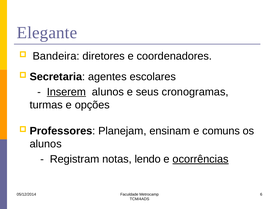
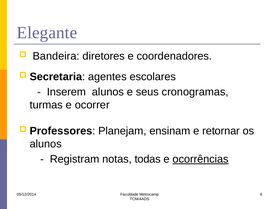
Inserem underline: present -> none (66, 92)
opções: opções -> ocorrer (92, 105)
comuns: comuns -> retornar (221, 131)
lendo: lendo -> todas (148, 159)
